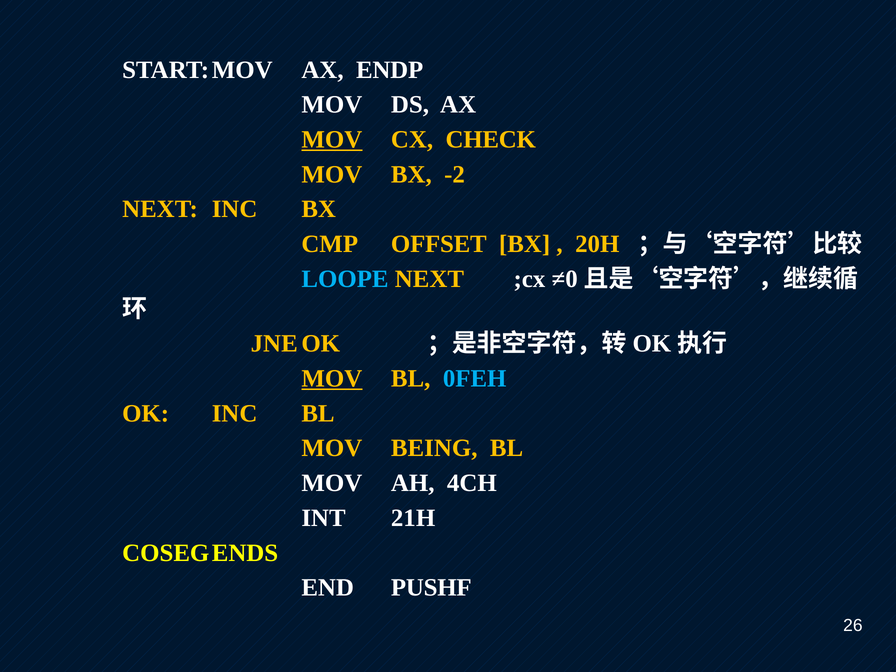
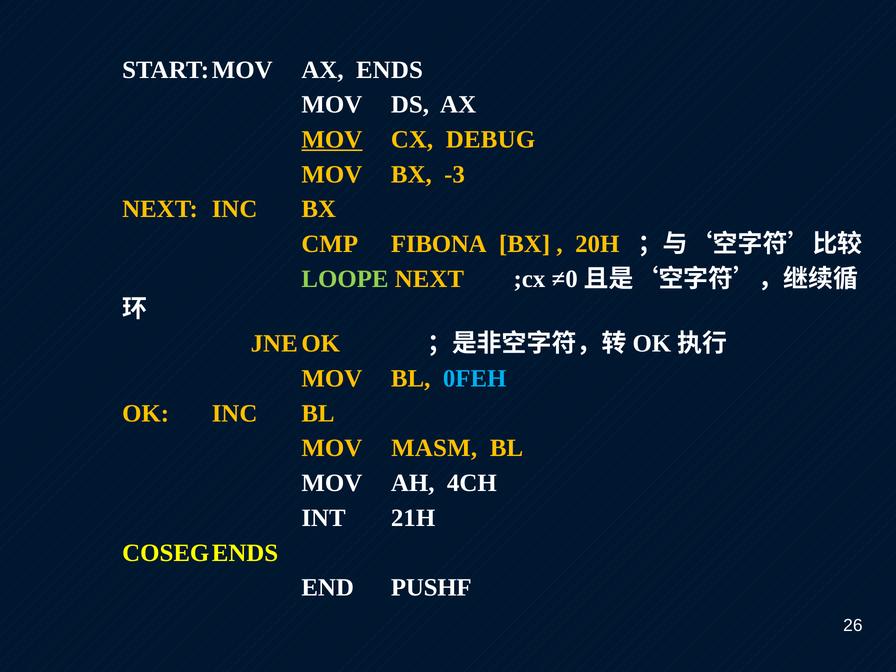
ENDP: ENDP -> ENDS (389, 70)
CHECK: CHECK -> DEBUG (491, 140)
-2: -2 -> -3 (455, 174)
OFFSET: OFFSET -> FIBONA (439, 244)
LOOPE colour: light blue -> light green (345, 279)
MOV underline: present -> none (332, 379)
BEING: BEING -> MASM (434, 448)
